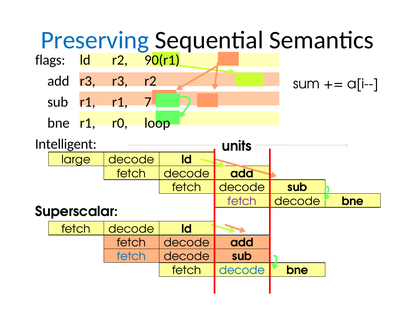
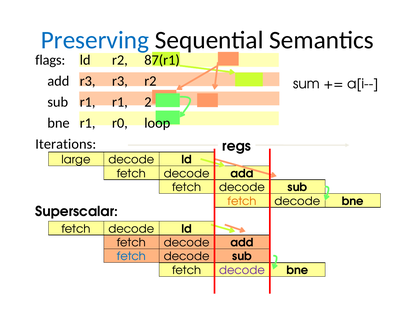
90(r1: 90(r1 -> 87(r1 (162, 60)
7: 7 -> 2 (148, 102)
Intelligent: Intelligent -> Iterations (66, 144)
units: units -> regs (237, 146)
fetch colour: purple -> orange (242, 201)
decode colour: blue -> purple (242, 271)
